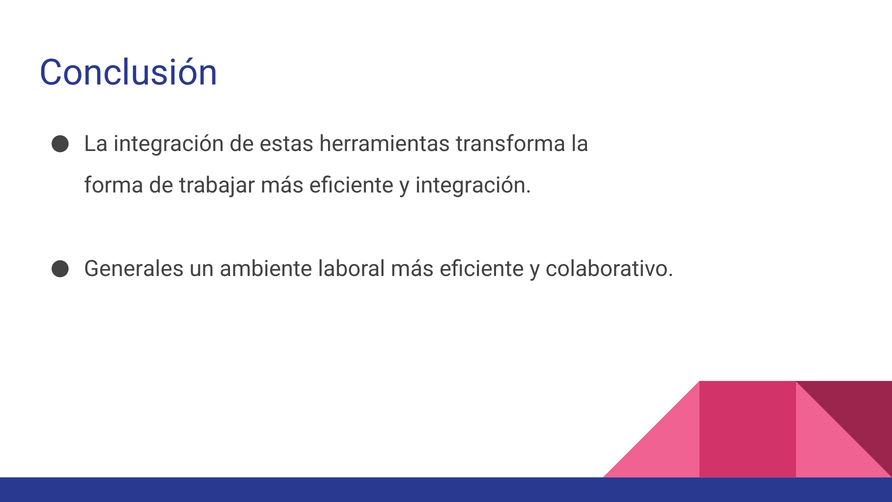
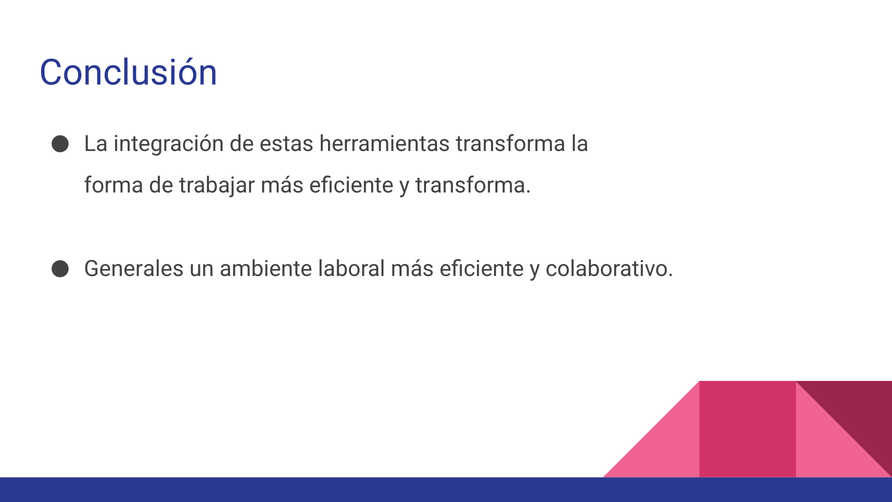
y integración: integración -> transforma (473, 185)
